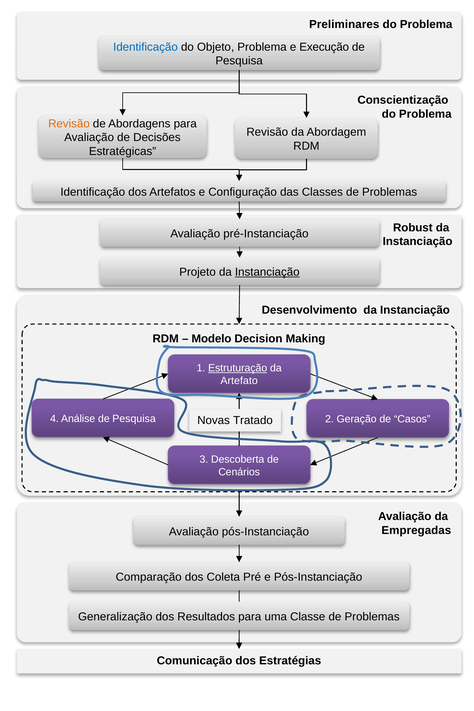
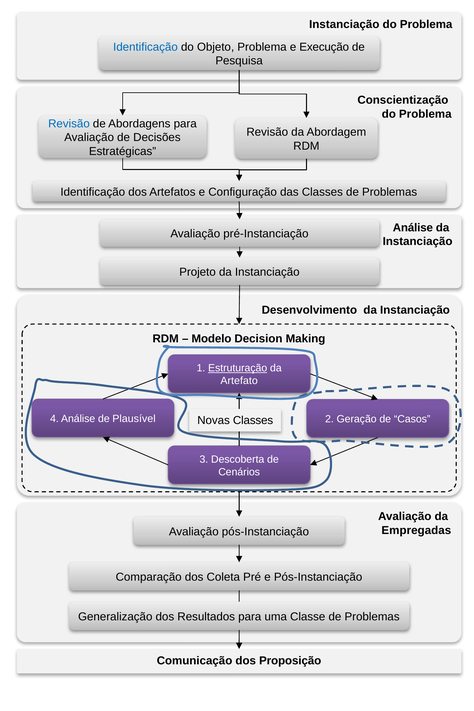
Preliminares: Preliminares -> Instanciação (344, 24)
Revisão colour: orange -> blue (69, 124)
Robust: Robust -> Análise (413, 228)
Instanciação underline: present -> none (267, 272)
Análise de Pesquisa: Pesquisa -> Plausível (134, 419)
Novas Tratado: Tratado -> Classes (253, 420)
Estratégias: Estratégias -> Proposição (290, 661)
